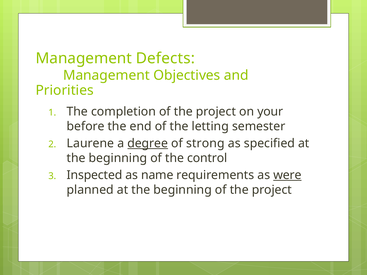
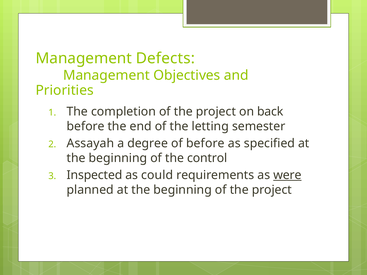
your: your -> back (270, 112)
Laurene: Laurene -> Assayah (90, 144)
degree underline: present -> none (148, 144)
of strong: strong -> before (205, 144)
name: name -> could (157, 175)
